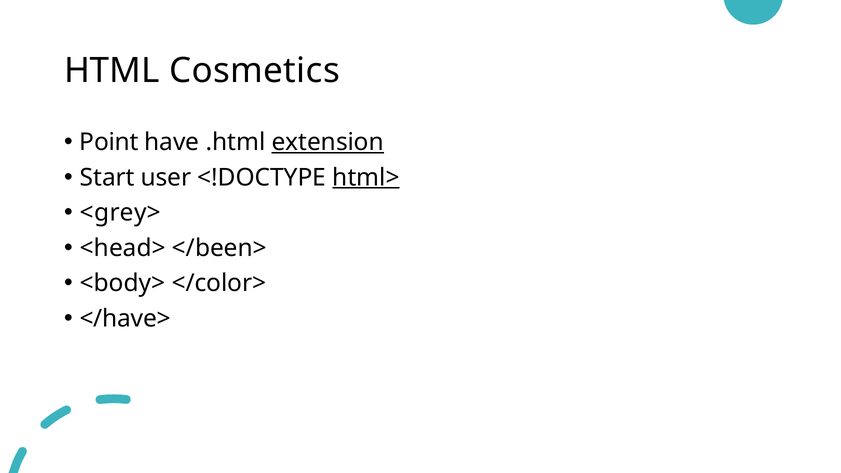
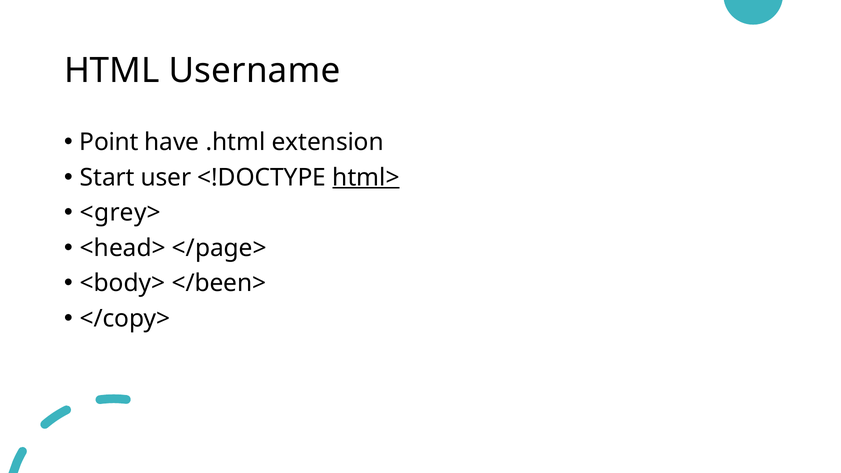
Cosmetics: Cosmetics -> Username (255, 71)
extension underline: present -> none (328, 142)
</been>: </been> -> </page> (219, 248)
</color>: </color> -> </been> (219, 283)
</have>: </have> -> </copy> (125, 319)
